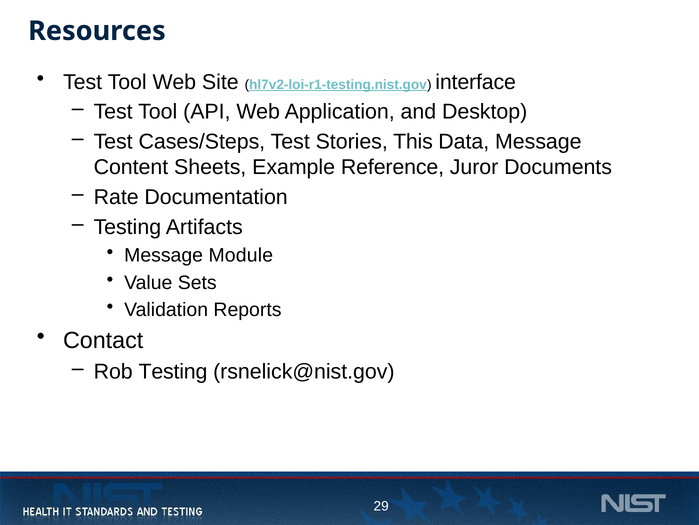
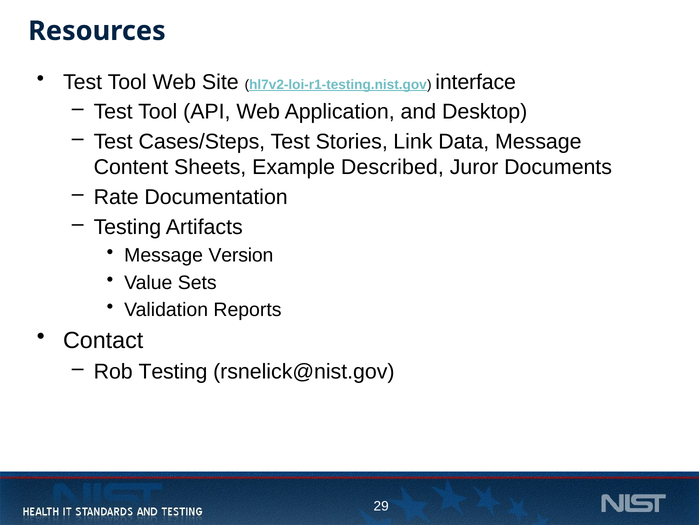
This: This -> Link (413, 142)
Reference: Reference -> Described (392, 167)
Module: Module -> Version (241, 255)
